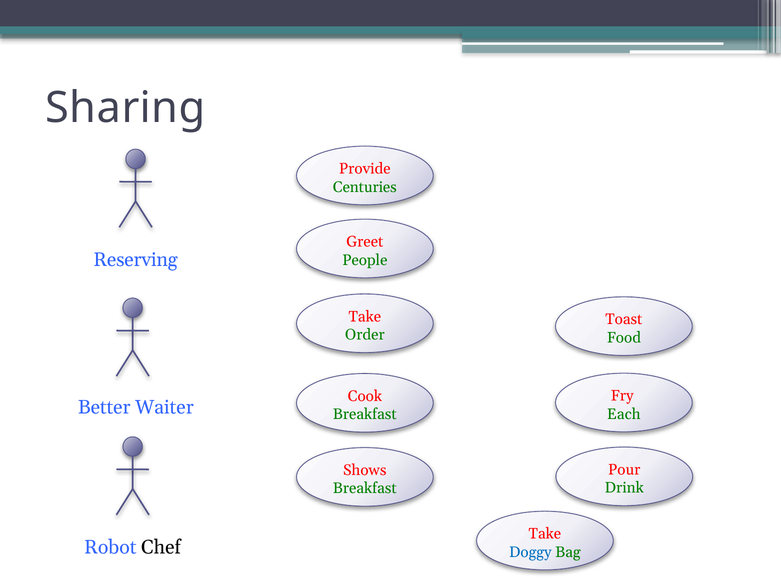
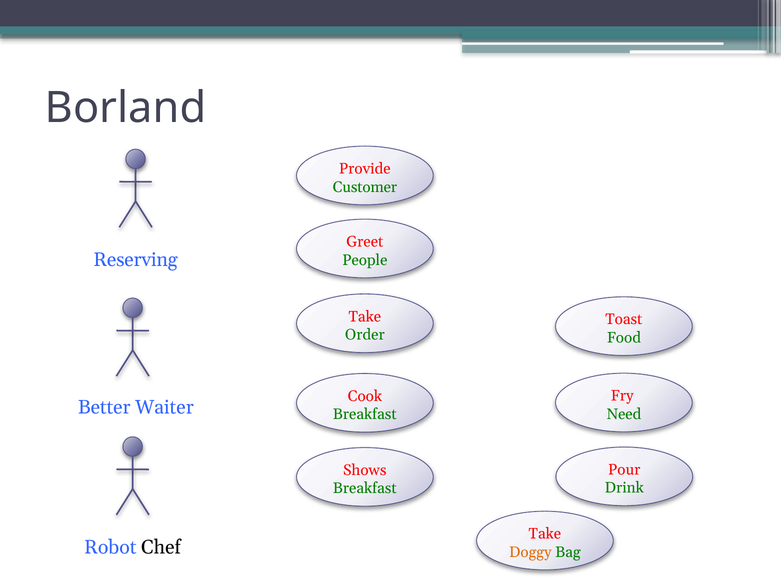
Sharing: Sharing -> Borland (126, 108)
Centuries: Centuries -> Customer (365, 187)
Each: Each -> Need (624, 414)
Doggy colour: blue -> orange (530, 552)
